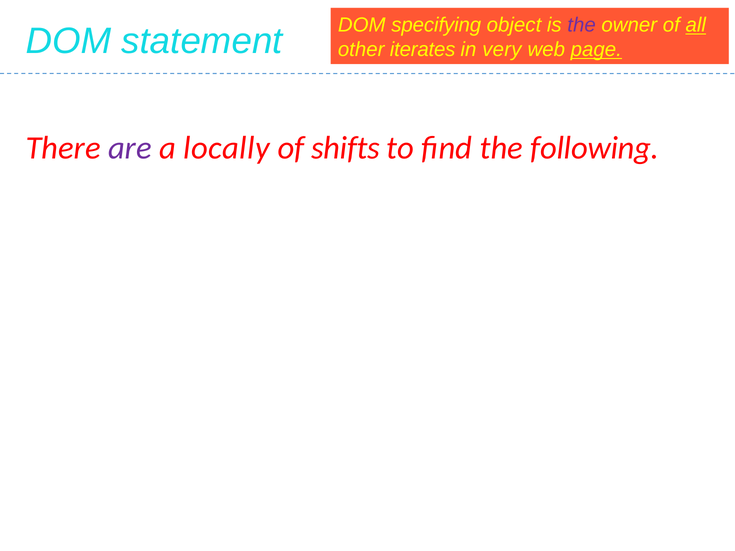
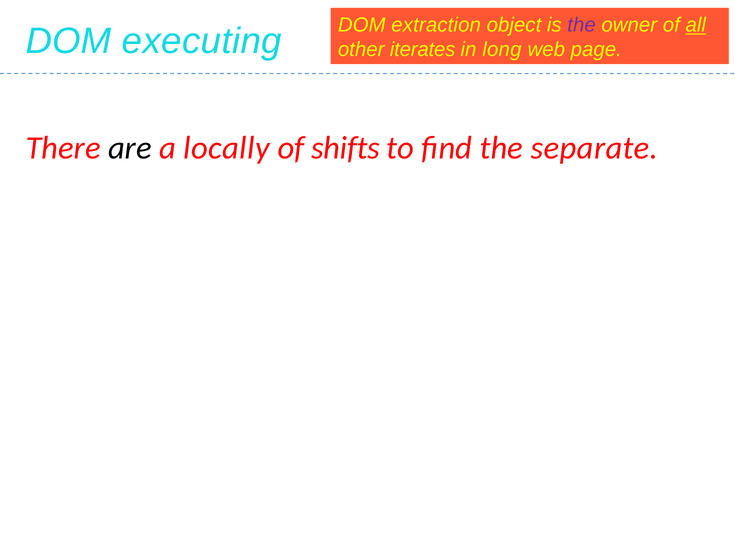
statement: statement -> executing (202, 41)
specifying: specifying -> extraction (436, 25)
very: very -> long (502, 50)
page underline: present -> none (596, 50)
are colour: purple -> black (130, 148)
following: following -> separate (594, 148)
